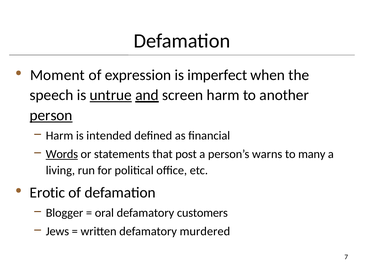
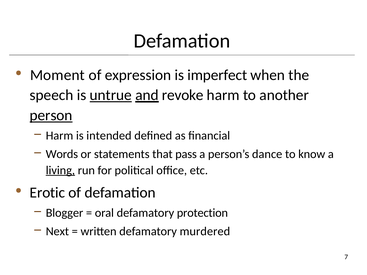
screen: screen -> revoke (183, 95)
Words underline: present -> none (62, 154)
post: post -> pass (186, 154)
warns: warns -> dance (267, 154)
many: many -> know (312, 154)
living underline: none -> present (60, 170)
customers: customers -> protection (202, 213)
Jews: Jews -> Next (57, 232)
